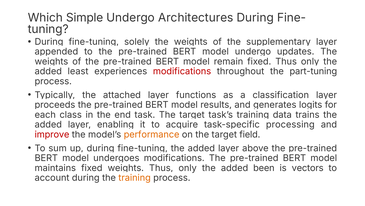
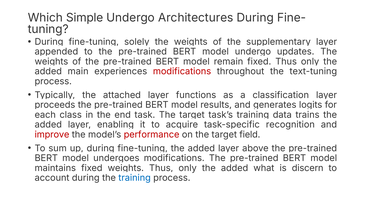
least: least -> main (78, 71)
part-tuning: part-tuning -> text-tuning (313, 71)
processing: processing -> recognition (290, 124)
performance colour: orange -> red (152, 134)
been: been -> what (264, 167)
vectors: vectors -> discern (308, 167)
training colour: orange -> blue (135, 177)
